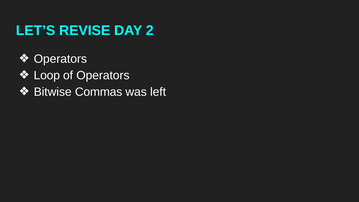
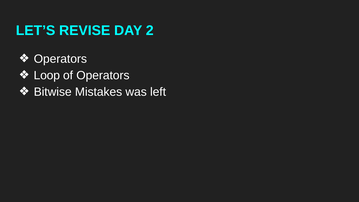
Commas: Commas -> Mistakes (99, 92)
